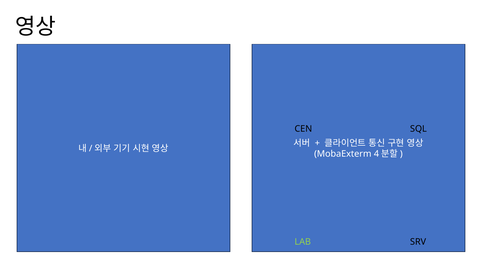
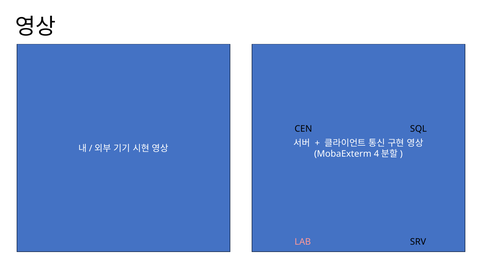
LAB colour: light green -> pink (303, 242)
